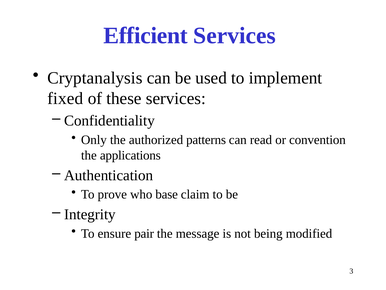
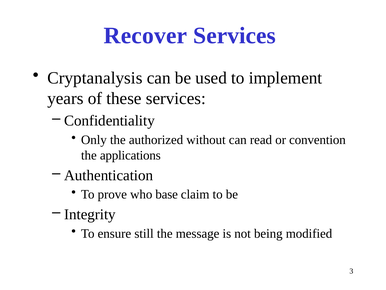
Efficient: Efficient -> Recover (145, 35)
fixed: fixed -> years (65, 98)
patterns: patterns -> without (206, 140)
pair: pair -> still (144, 233)
